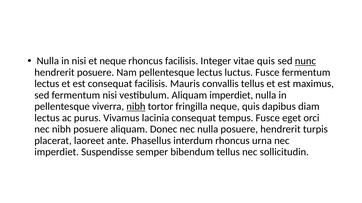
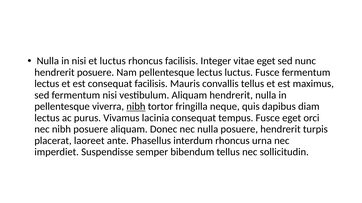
et neque: neque -> luctus (113, 61)
vitae quis: quis -> eget (266, 61)
nunc underline: present -> none (305, 61)
Aliquam imperdiet: imperdiet -> hendrerit (231, 95)
